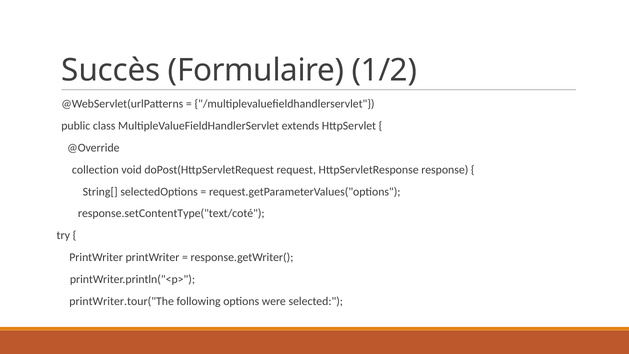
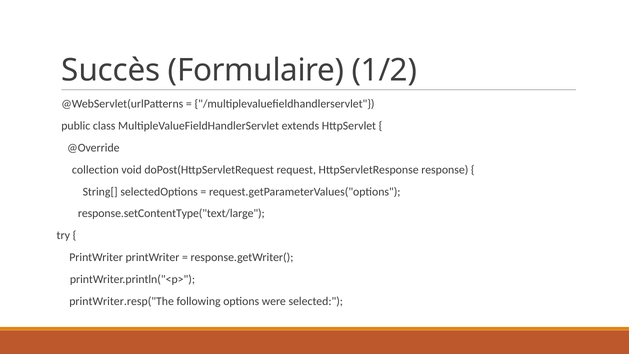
response.setContentType("text/coté: response.setContentType("text/coté -> response.setContentType("text/large (171, 213)
printWriter.tour("The: printWriter.tour("The -> printWriter.resp("The (122, 301)
